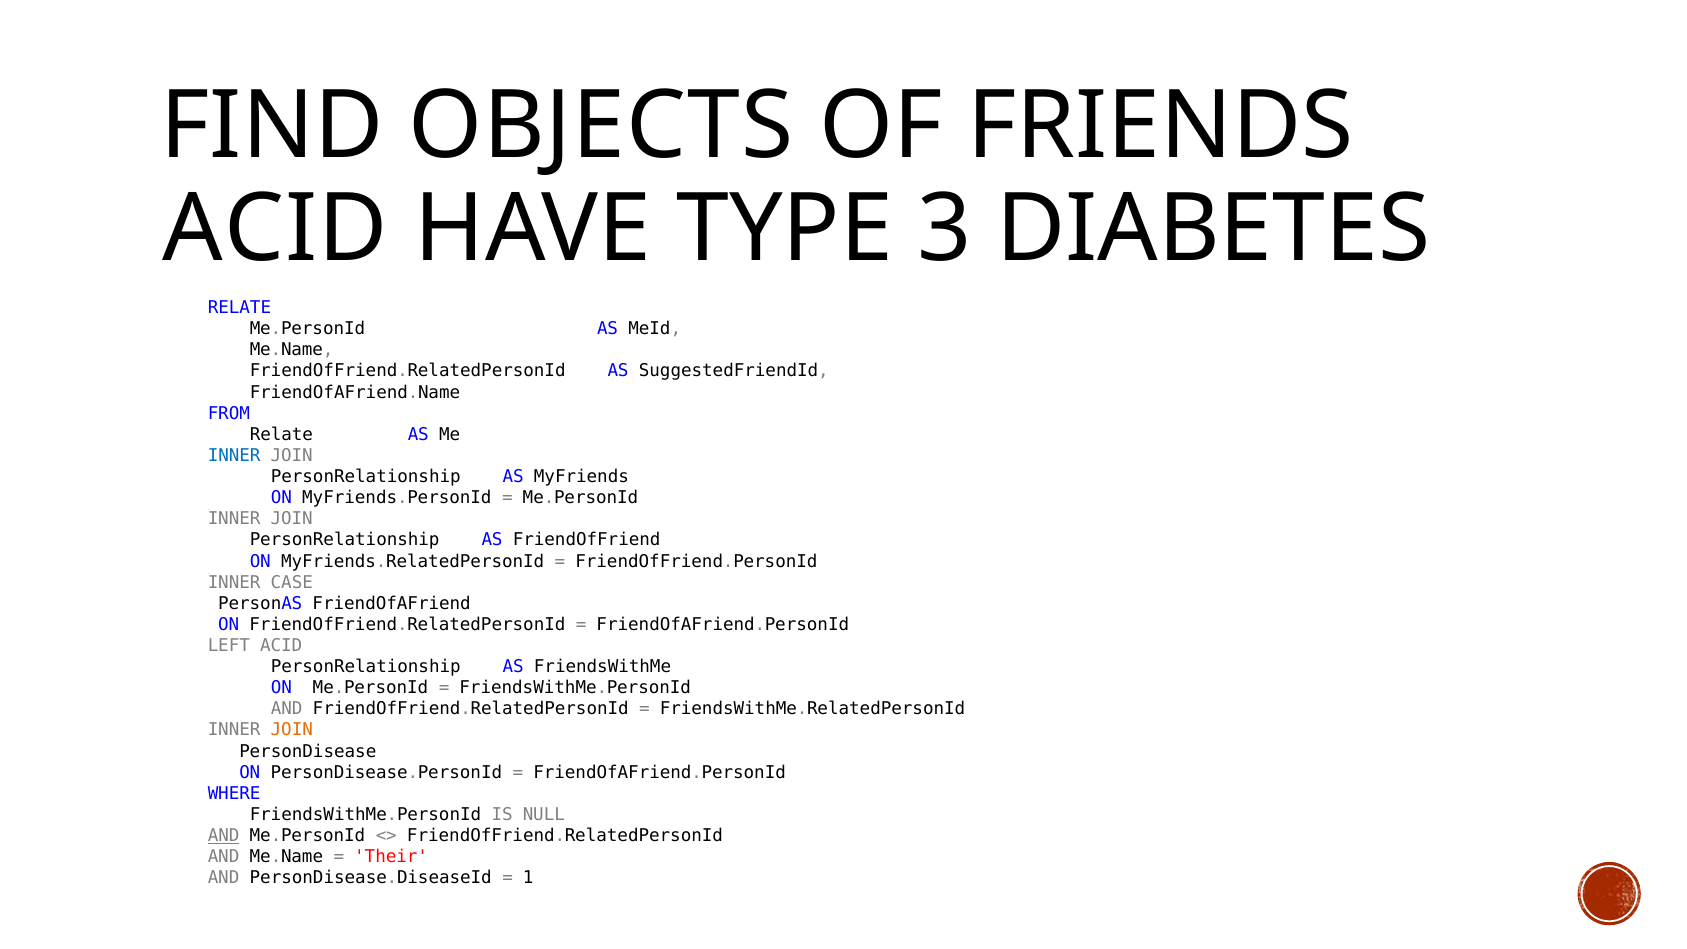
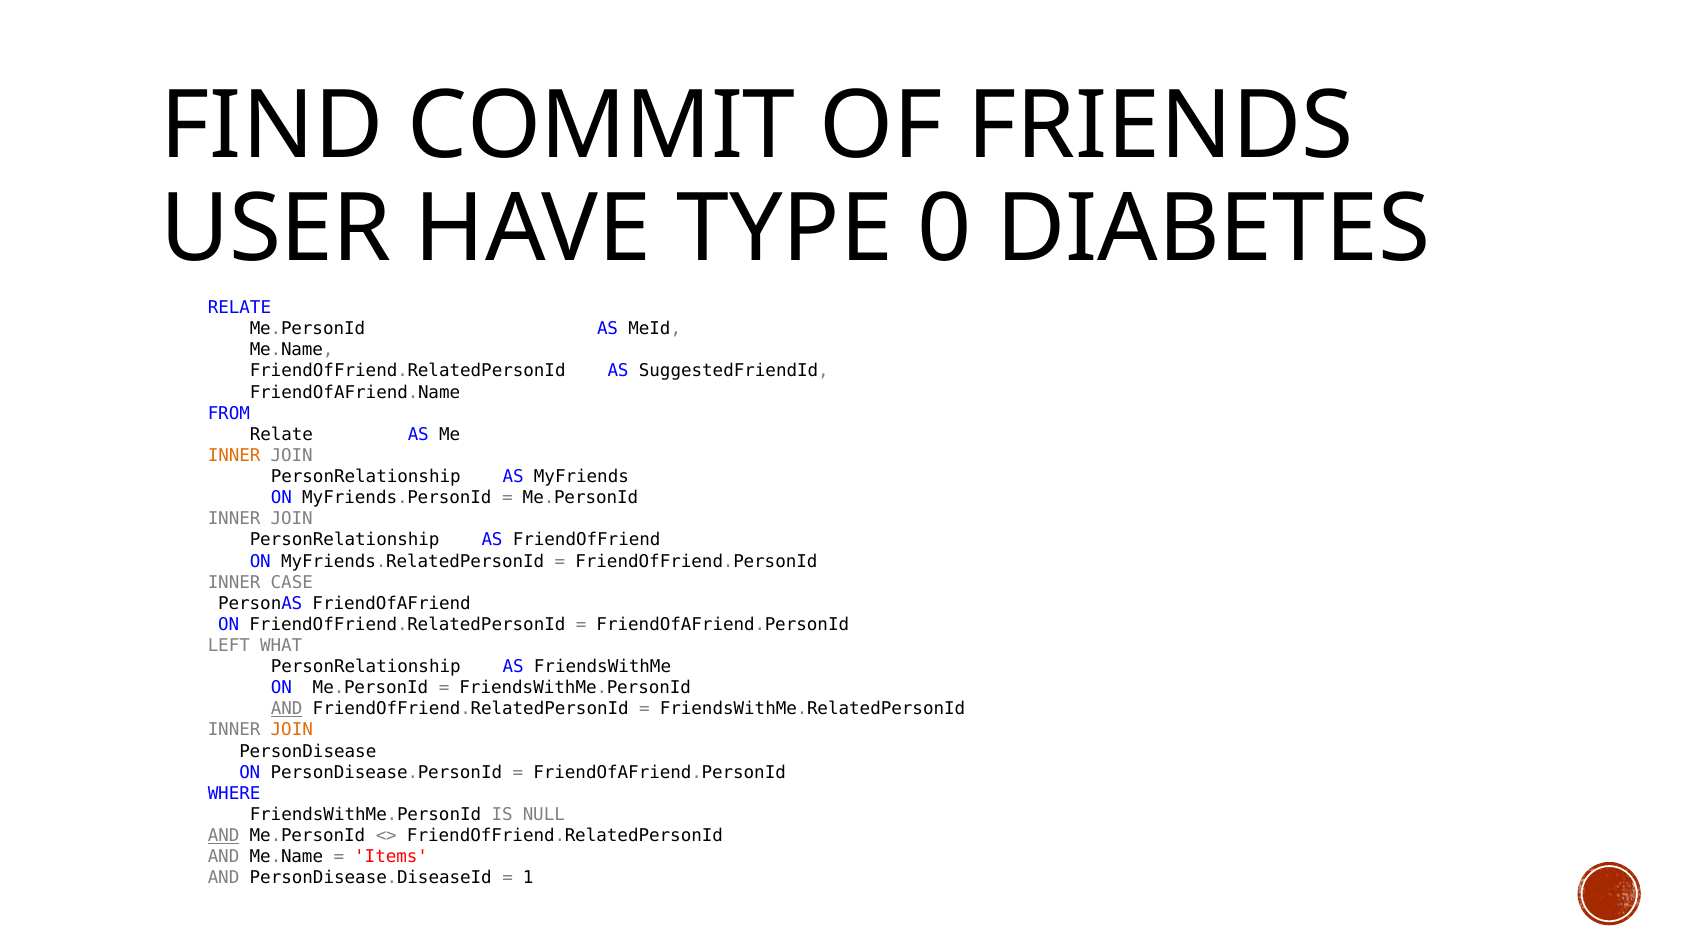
OBJECTS: OBJECTS -> COMMIT (602, 127)
ACID: ACID -> USER (276, 229)
3: 3 -> 0 (945, 229)
INNER colour: blue -> orange (234, 456)
LEFT ACID: ACID -> WHAT (281, 646)
AND underline: none -> present (287, 709)
Their: Their -> Items (391, 857)
